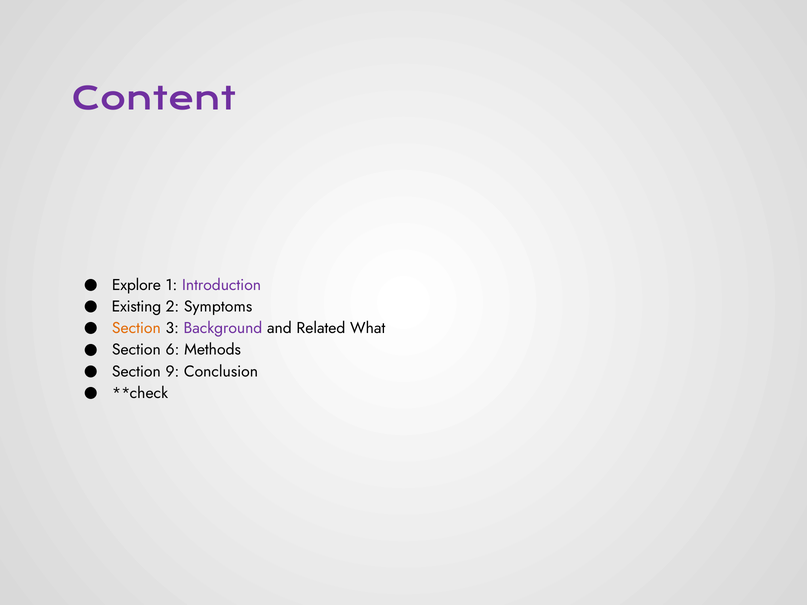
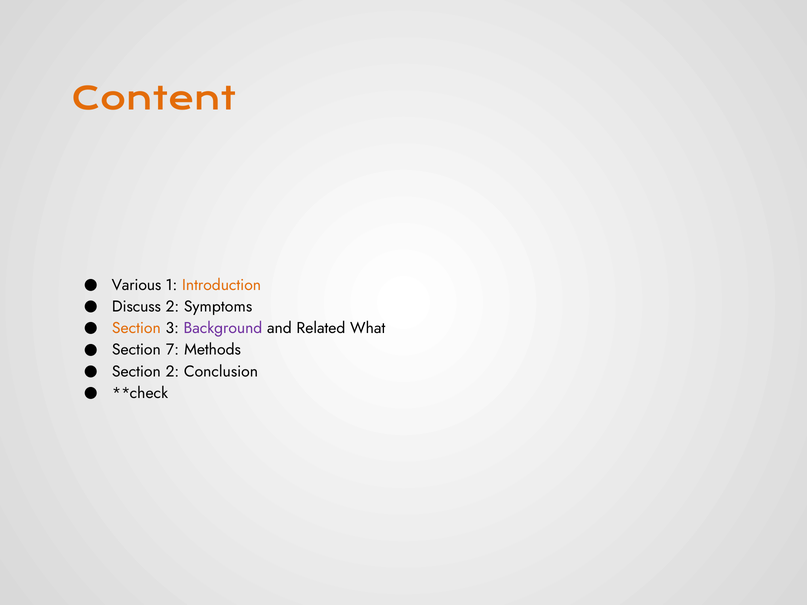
Content colour: purple -> orange (154, 99)
Explore: Explore -> Various (136, 285)
Introduction colour: purple -> orange (222, 285)
Existing: Existing -> Discuss (136, 307)
6: 6 -> 7 (172, 350)
Section 9: 9 -> 2 (172, 372)
